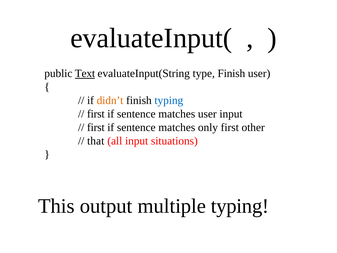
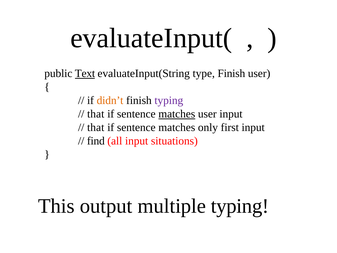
typing colour: blue -> purple (169, 100)
first: first -> that (96, 114)
matches underline: none -> present (177, 114)
first: first -> that (96, 127)
first other: other -> input (253, 127)
that: that -> find (96, 141)
